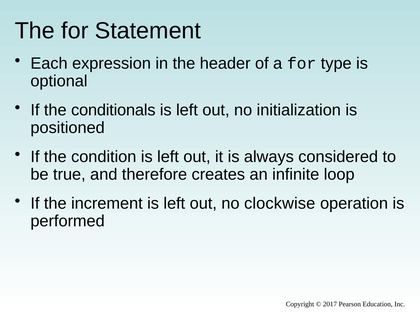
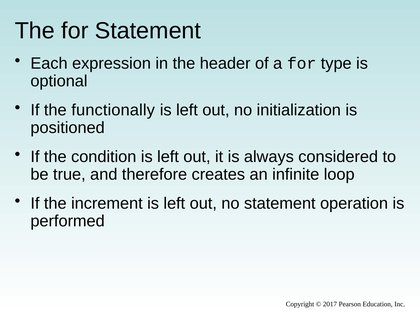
conditionals: conditionals -> functionally (113, 110)
no clockwise: clockwise -> statement (280, 203)
